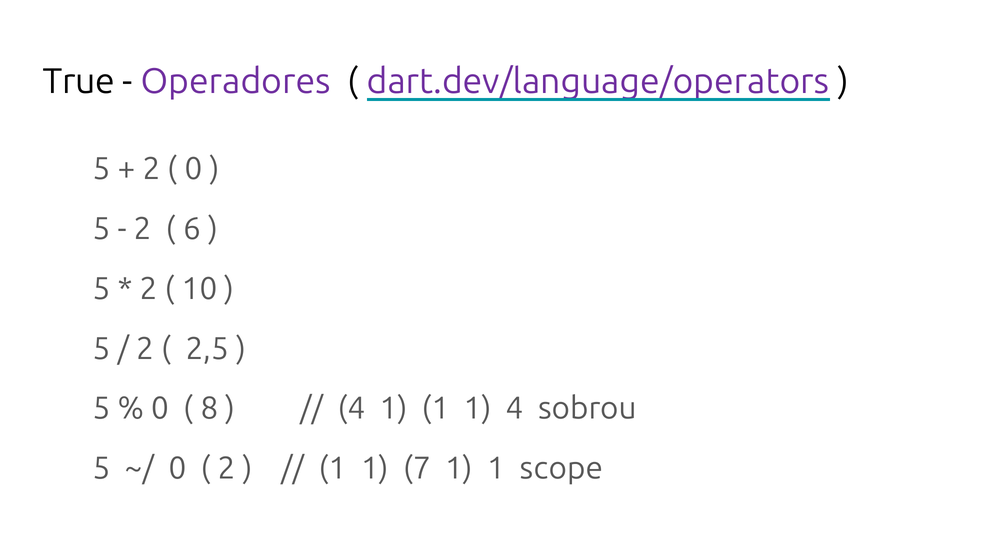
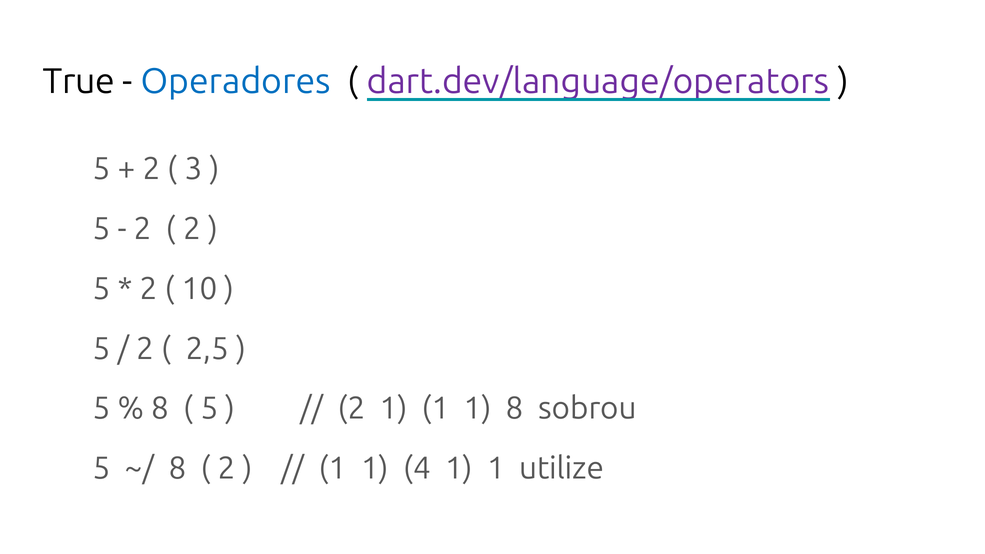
Operadores colour: purple -> blue (236, 82)
0: 0 -> 3 (194, 169)
6: 6 -> 2 (192, 229)
0: 0 -> 8 (160, 409)
8: 8 -> 5 (209, 409)
4: 4 -> 2 (352, 409)
1 4: 4 -> 8 (515, 409)
0: 0 -> 8 (177, 469)
7: 7 -> 4 (417, 469)
scope: scope -> utilize (562, 469)
